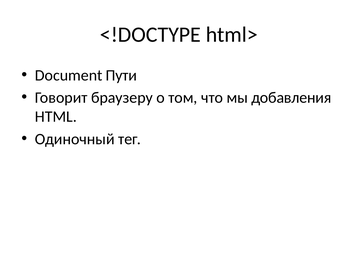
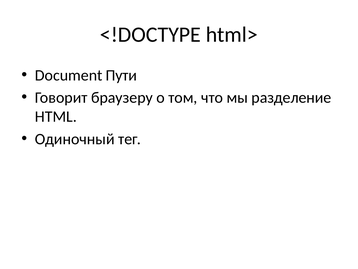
добавления: добавления -> разделение (291, 97)
